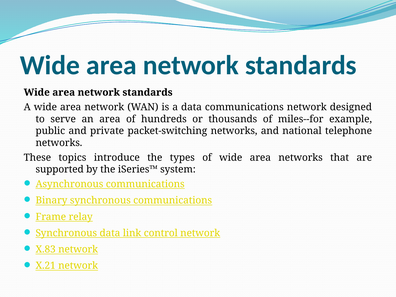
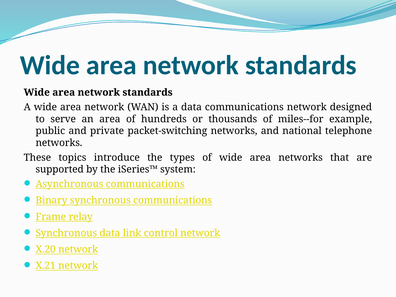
X.83: X.83 -> X.20 (46, 249)
